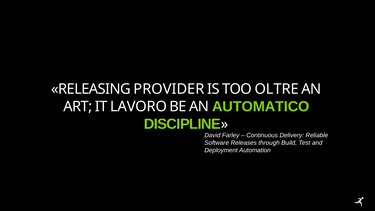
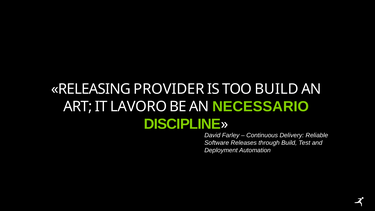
TOO OLTRE: OLTRE -> BUILD (277, 89)
AUTOMATICO: AUTOMATICO -> NECESSARIO (261, 106)
